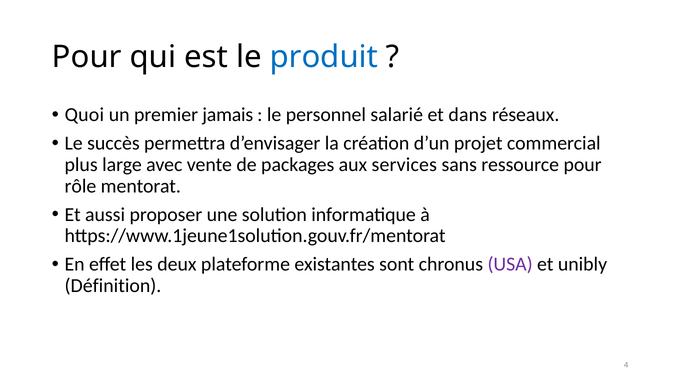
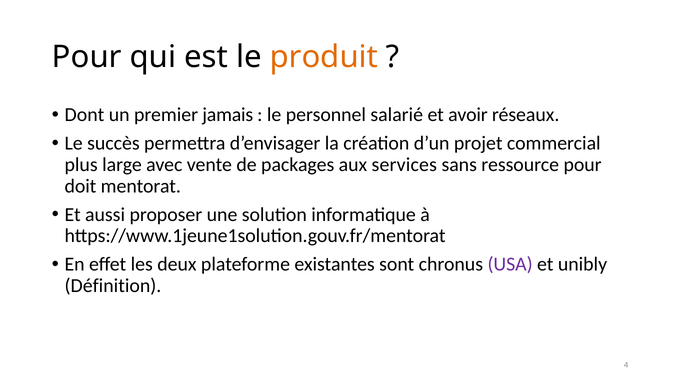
produit colour: blue -> orange (324, 57)
Quoi: Quoi -> Dont (84, 115)
dans: dans -> avoir (468, 115)
rôle: rôle -> doit (80, 186)
